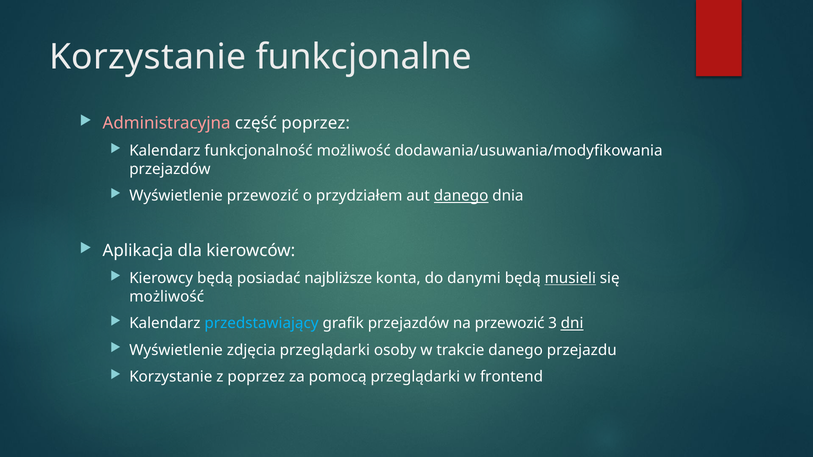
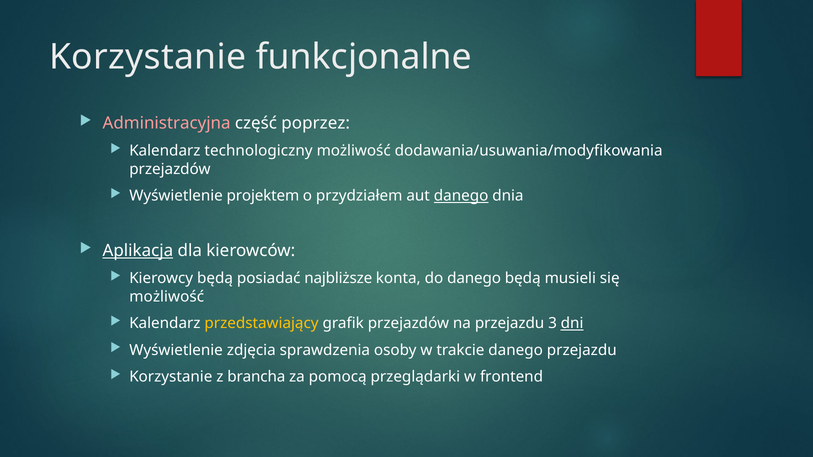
funkcjonalność: funkcjonalność -> technologiczny (259, 151)
Wyświetlenie przewozić: przewozić -> projektem (263, 196)
Aplikacja underline: none -> present (138, 251)
do danymi: danymi -> danego (474, 278)
musieli underline: present -> none (570, 278)
przedstawiający colour: light blue -> yellow (262, 323)
na przewozić: przewozić -> przejazdu (510, 323)
zdjęcia przeglądarki: przeglądarki -> sprawdzenia (325, 350)
z poprzez: poprzez -> brancha (256, 377)
